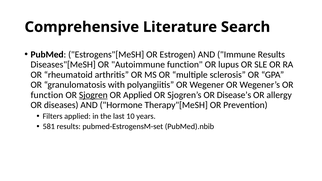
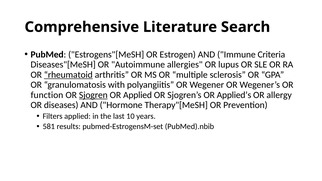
Immune Results: Results -> Criteria (271, 54)
Autoimmune function: function -> allergies (185, 65)
rheumatoid underline: none -> present (68, 75)
Disease’s: Disease’s -> Applied’s (234, 95)
